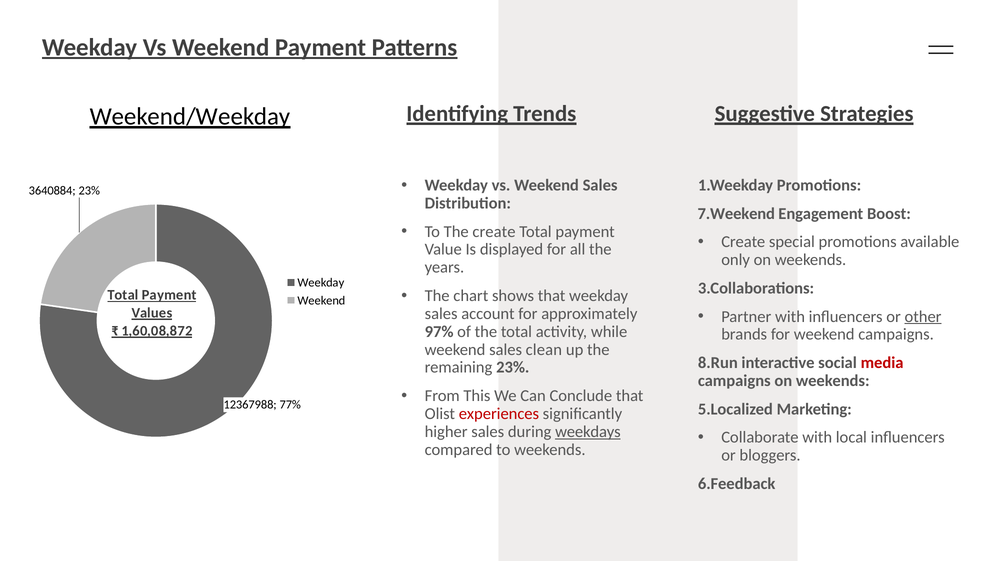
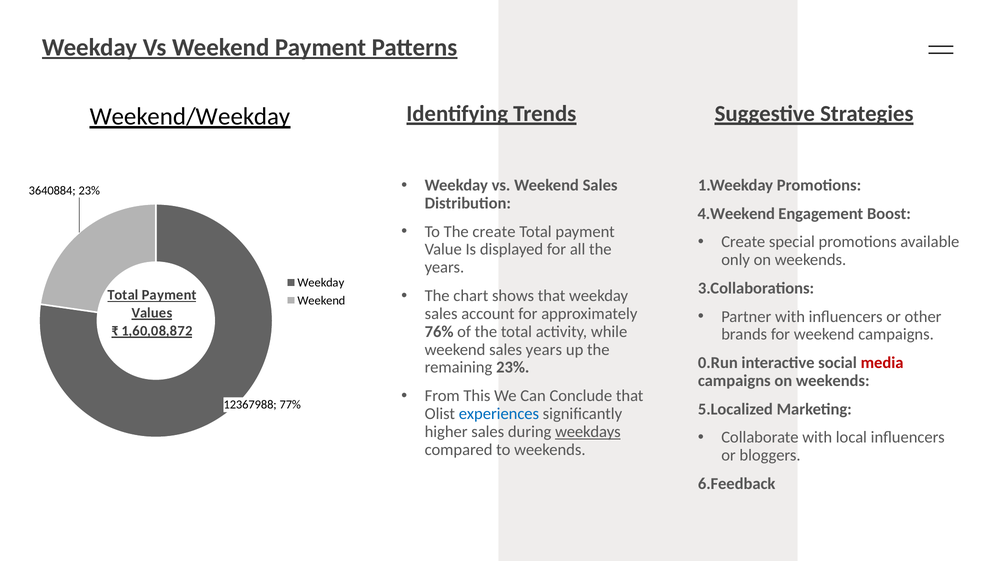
7.Weekend: 7.Weekend -> 4.Weekend (736, 214)
other underline: present -> none (923, 316)
97%: 97% -> 76% (439, 332)
sales clean: clean -> years (544, 349)
8.Run: 8.Run -> 0.Run (718, 363)
experiences colour: red -> blue (499, 414)
